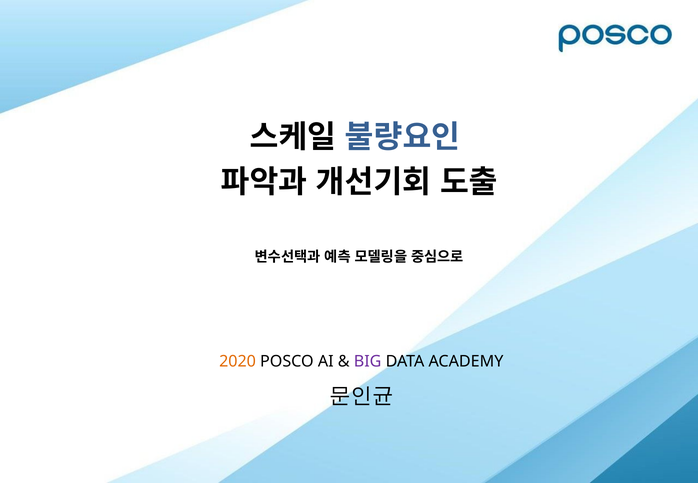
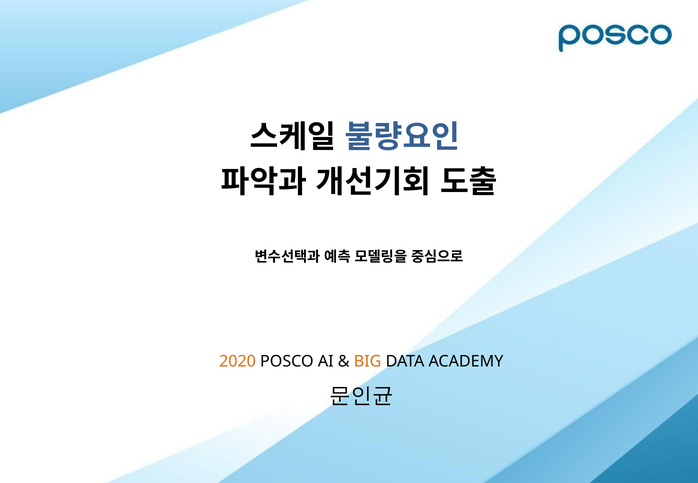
BIG colour: purple -> orange (368, 361)
